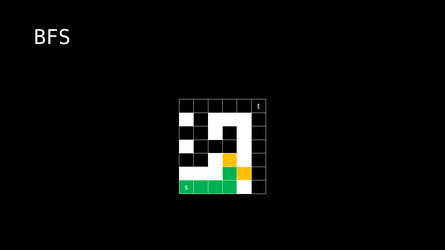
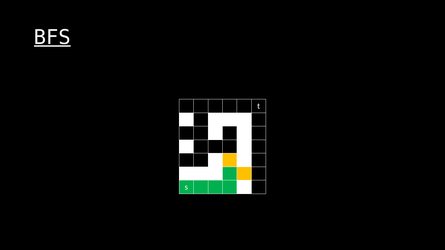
BFS underline: none -> present (52, 37)
